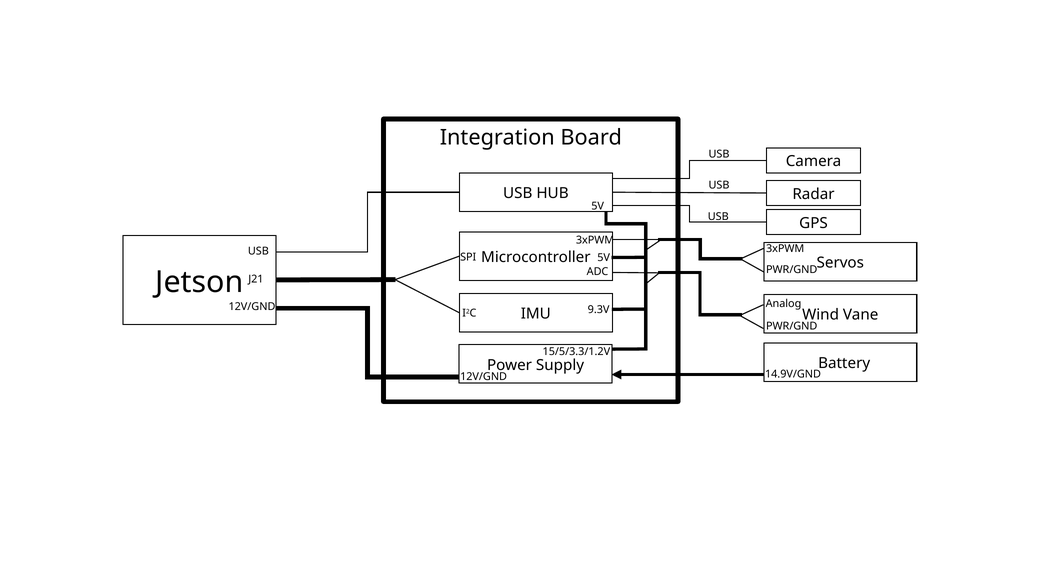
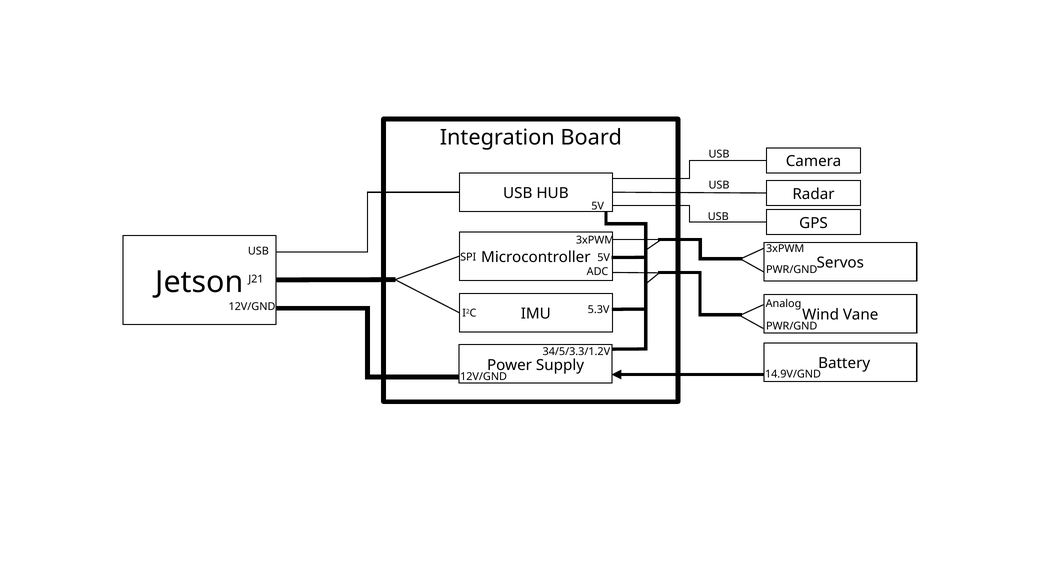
9.3V: 9.3V -> 5.3V (599, 310)
15/5/3.3/1.2V: 15/5/3.3/1.2V -> 34/5/3.3/1.2V (576, 352)
